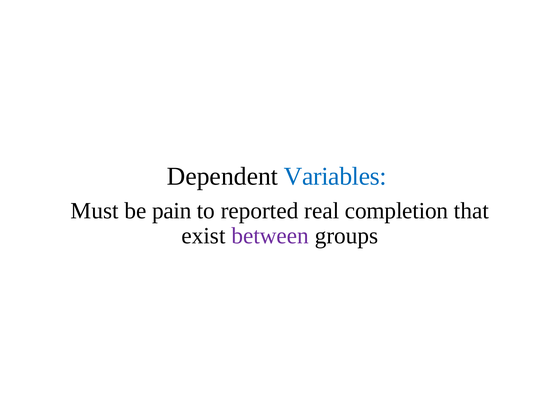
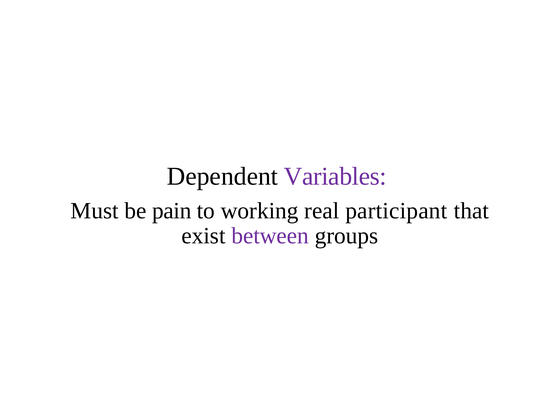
Variables colour: blue -> purple (335, 177)
reported: reported -> working (260, 211)
completion: completion -> participant (396, 211)
